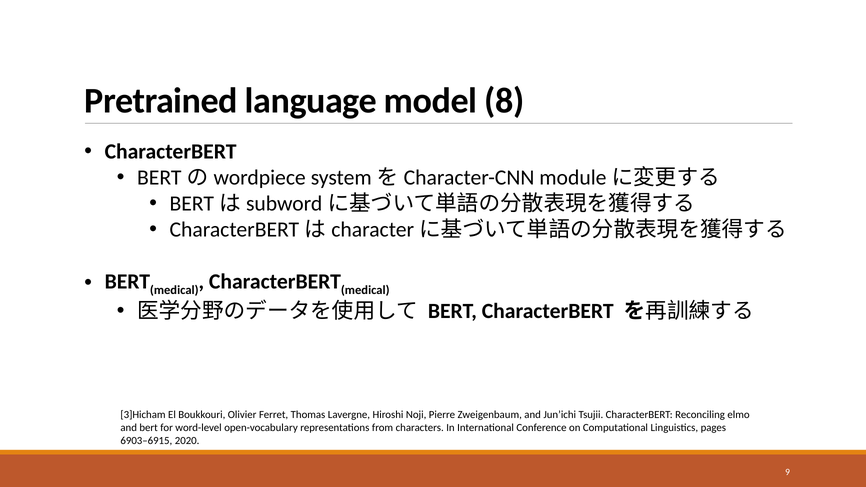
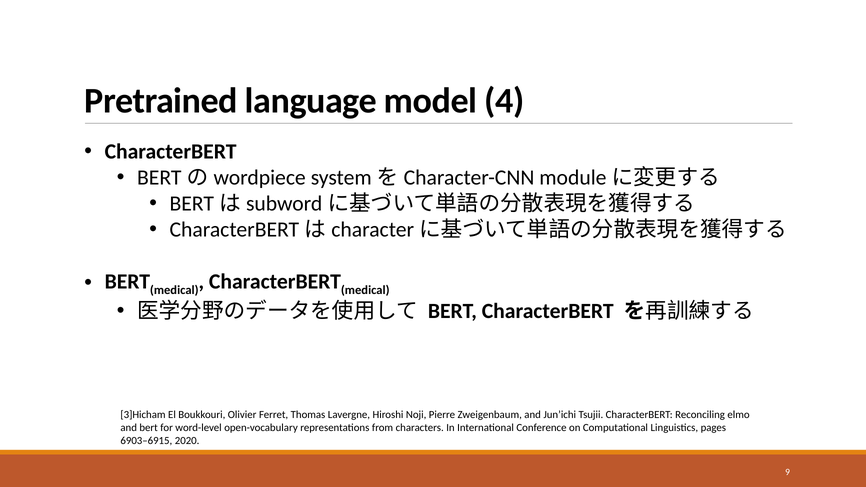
8: 8 -> 4 (504, 101)
